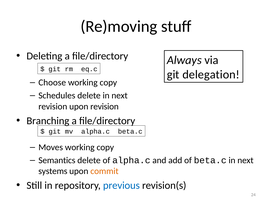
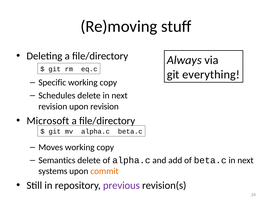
delegation: delegation -> everything (211, 75)
Choose: Choose -> Specific (52, 83)
Branching: Branching -> Microsoft (48, 121)
previous colour: blue -> purple (121, 185)
